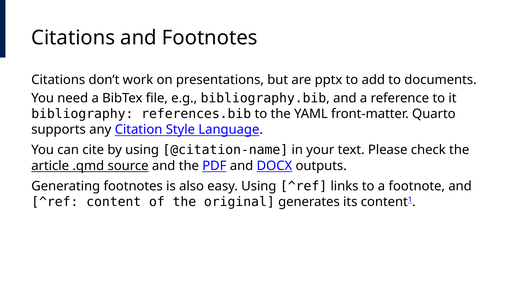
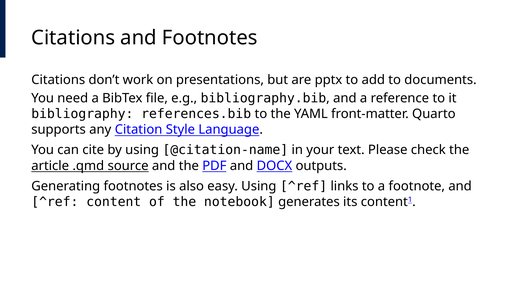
original: original -> notebook (239, 202)
